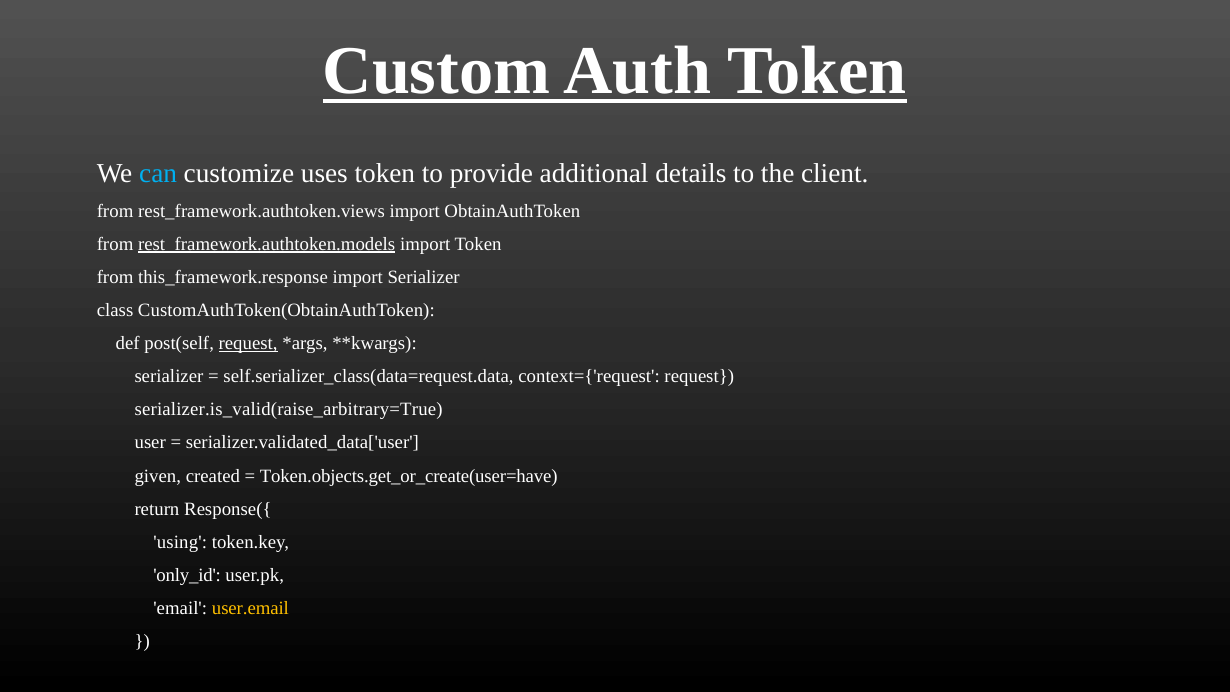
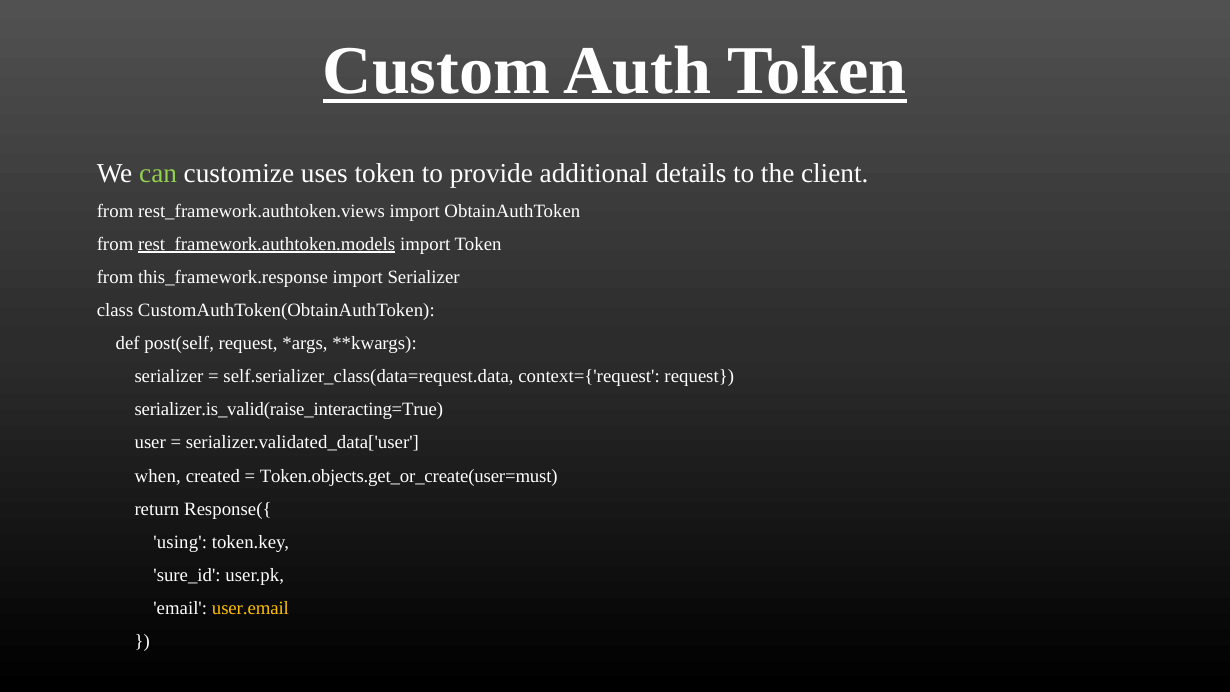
can colour: light blue -> light green (158, 173)
request underline: present -> none (248, 343)
serializer.is_valid(raise_arbitrary=True: serializer.is_valid(raise_arbitrary=True -> serializer.is_valid(raise_interacting=True (289, 410)
given: given -> when (158, 476)
Token.objects.get_or_create(user=have: Token.objects.get_or_create(user=have -> Token.objects.get_or_create(user=must (409, 476)
only_id: only_id -> sure_id (187, 575)
